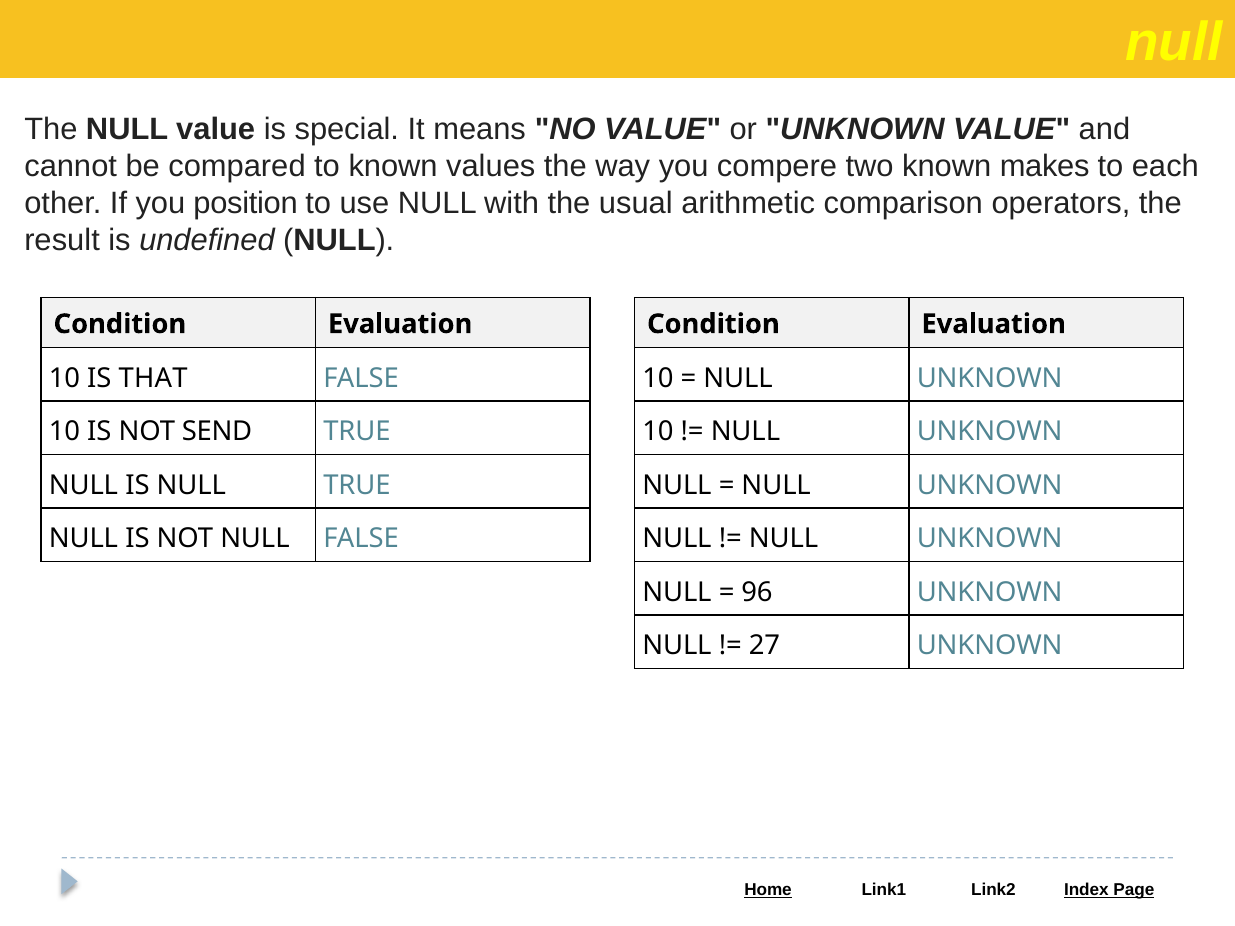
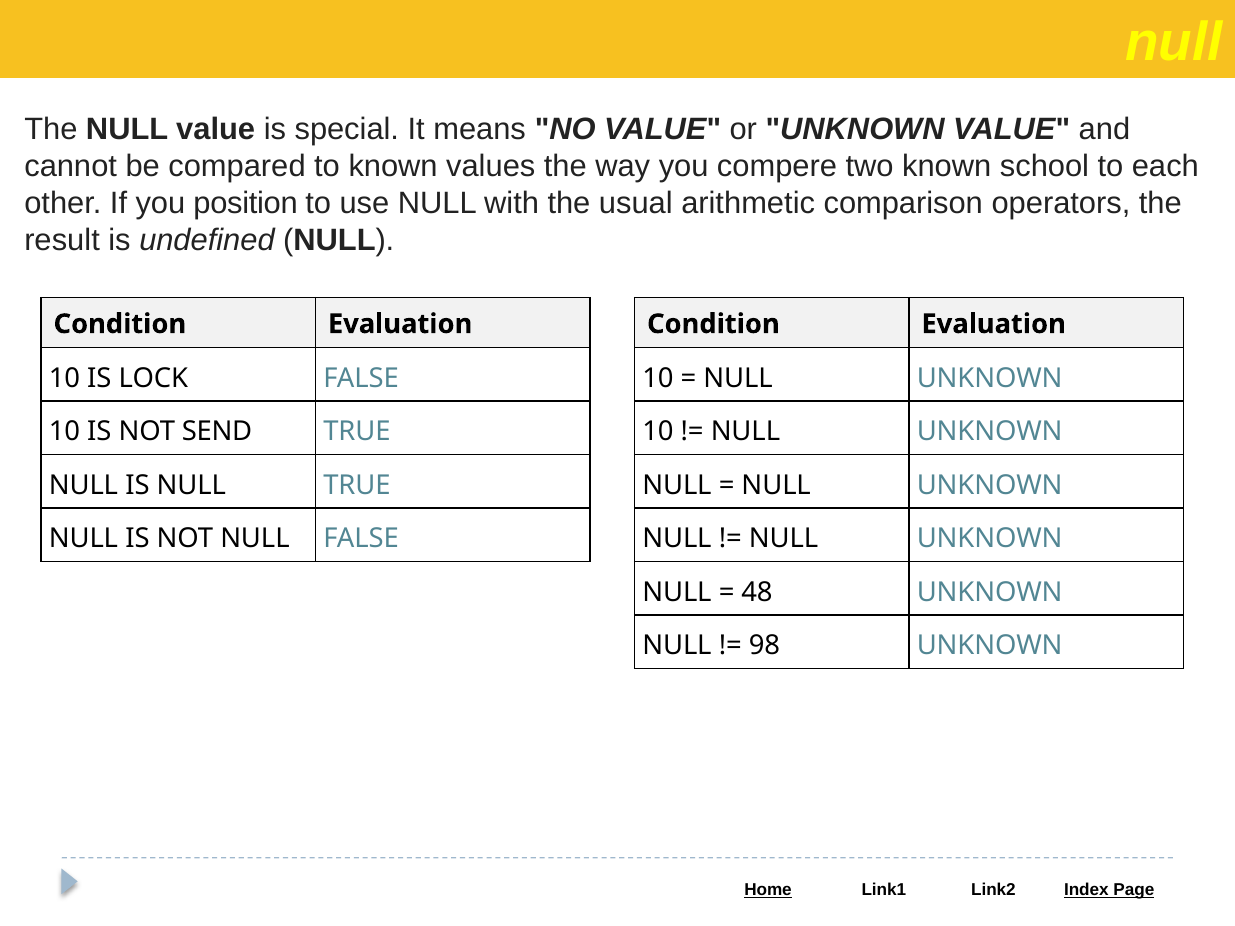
makes: makes -> school (1044, 167)
THAT: THAT -> LOCK (153, 378)
96: 96 -> 48 (757, 592)
27: 27 -> 98 (764, 646)
